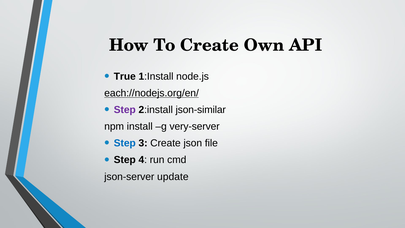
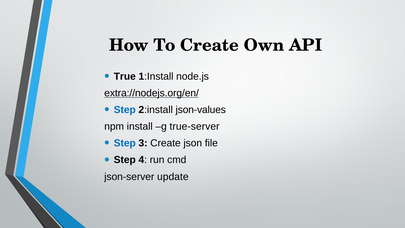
each://nodejs.org/en/: each://nodejs.org/en/ -> extra://nodejs.org/en/ (152, 93)
Step colour: purple -> blue (125, 110)
json-similar: json-similar -> json-values (201, 110)
very-server: very-server -> true-server (195, 126)
